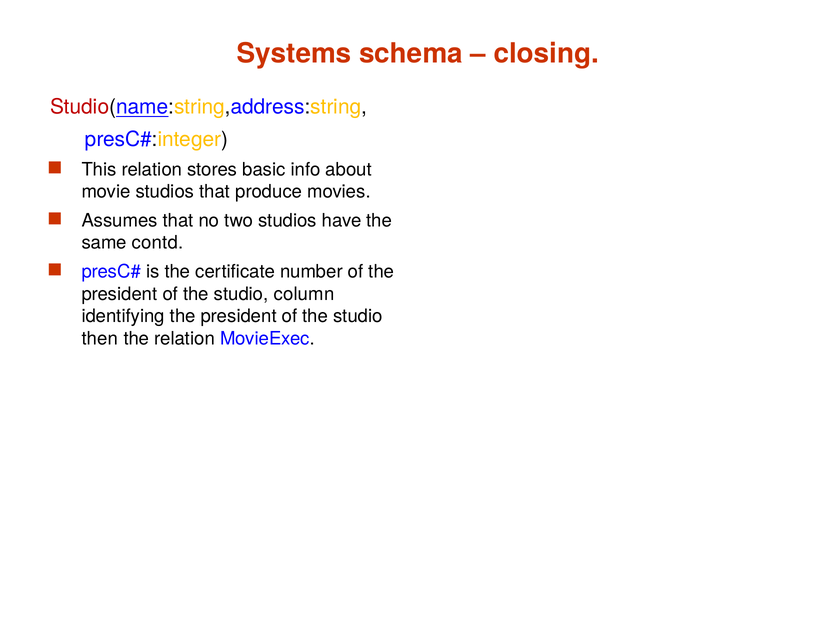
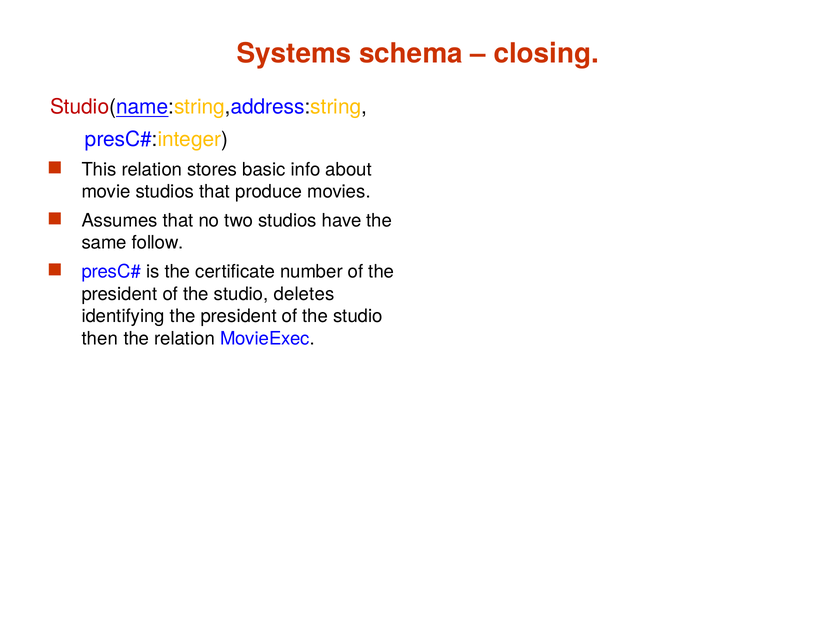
contd: contd -> follow (158, 243)
column: column -> deletes (304, 294)
